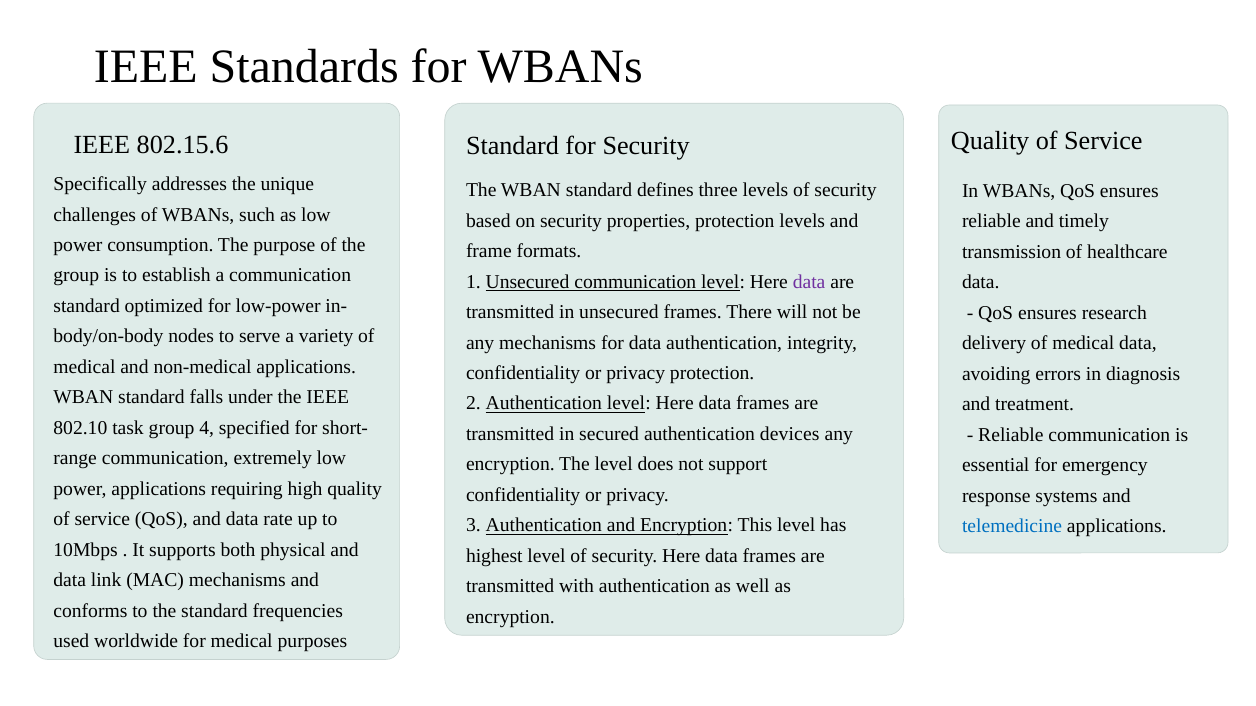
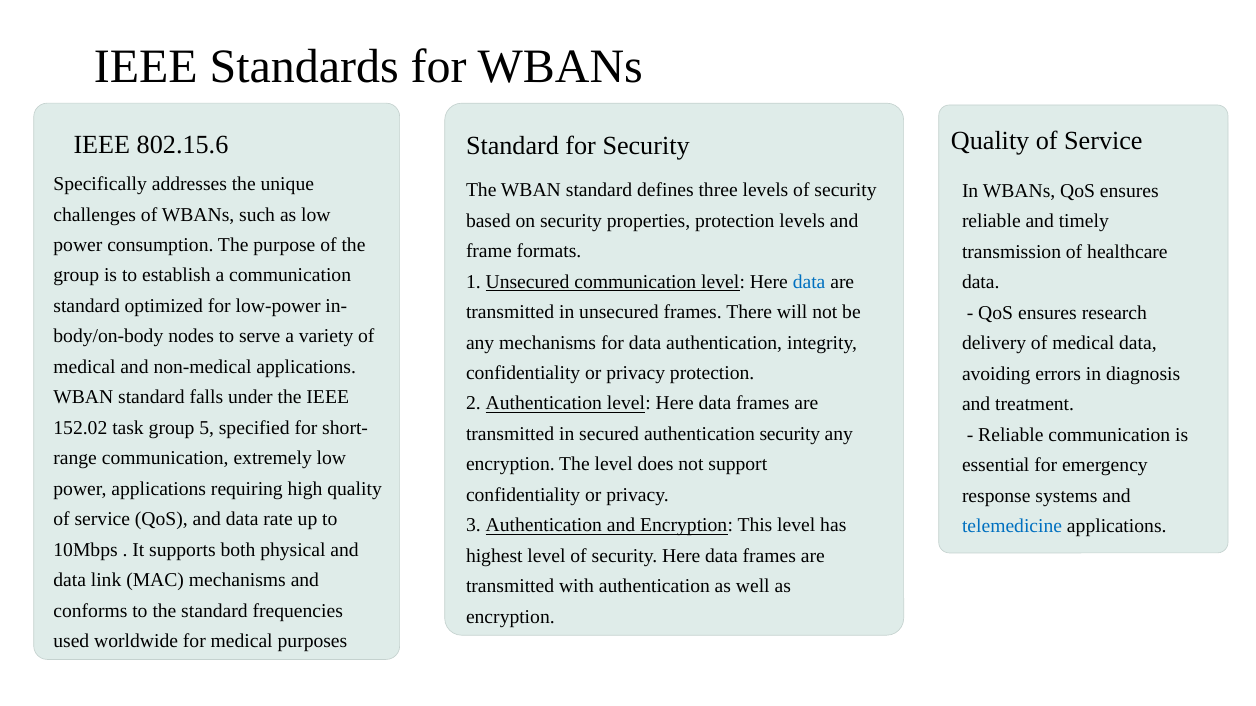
data colour: purple -> blue (809, 282)
802.10: 802.10 -> 152.02 (80, 428)
4: 4 -> 5 (207, 428)
authentication devices: devices -> security (790, 434)
